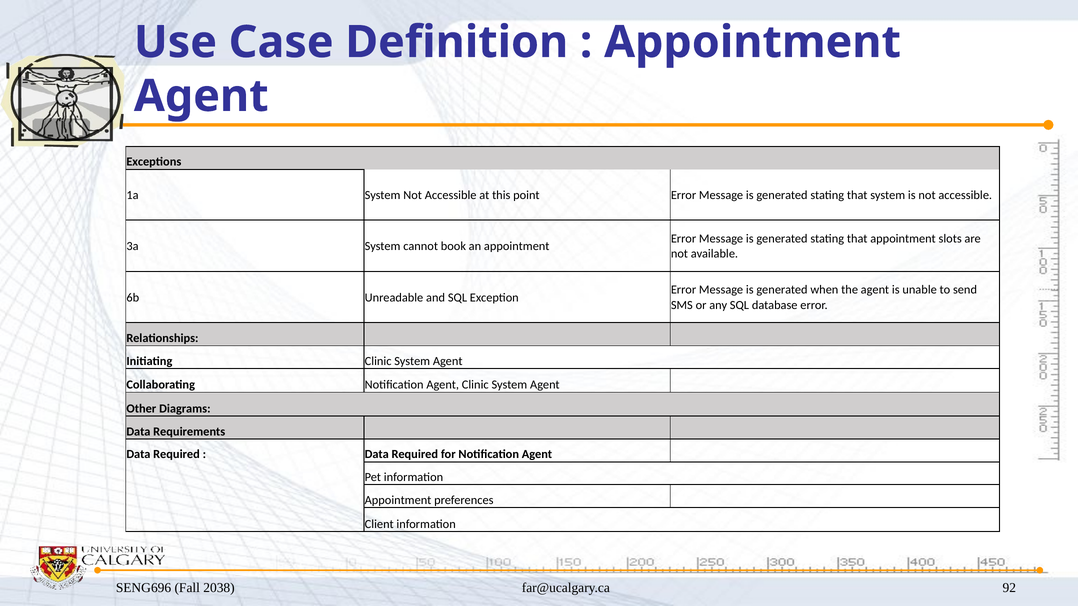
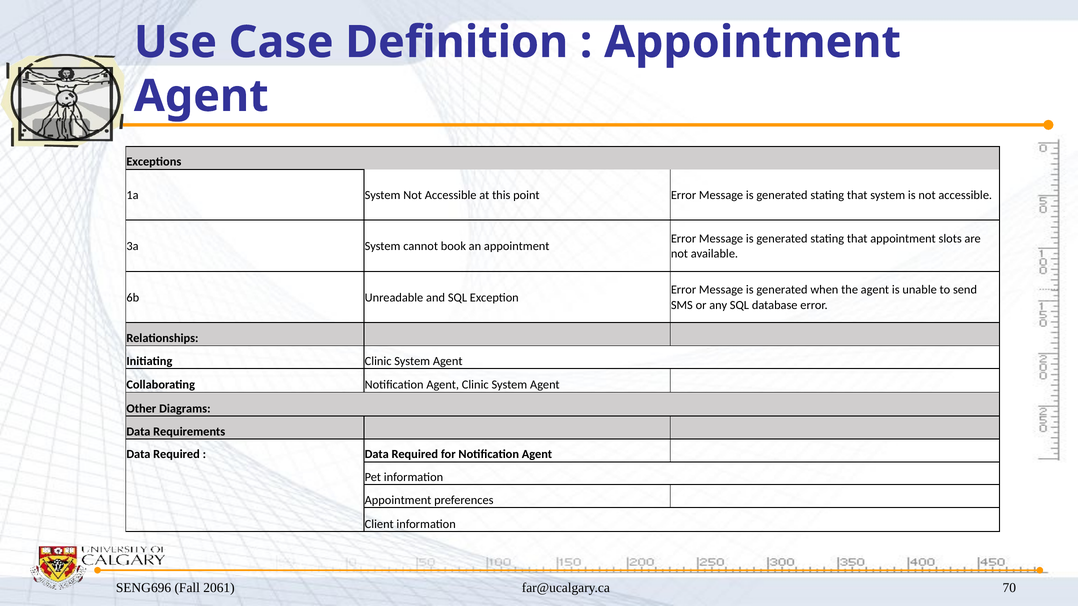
2038: 2038 -> 2061 (219, 588)
92: 92 -> 70 (1009, 588)
